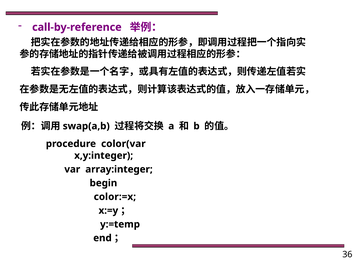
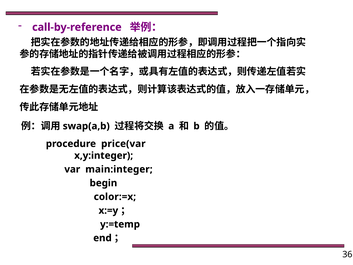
color(var: color(var -> price(var (123, 144)
array:integer: array:integer -> main:integer (119, 169)
